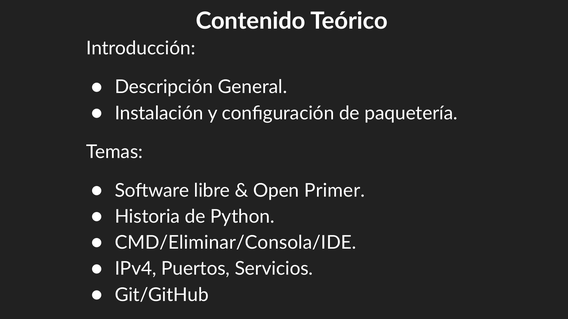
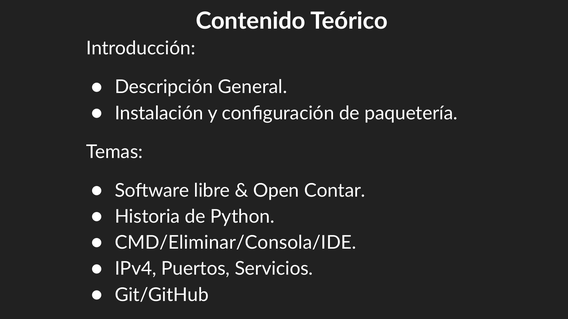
Primer: Primer -> Contar (335, 191)
